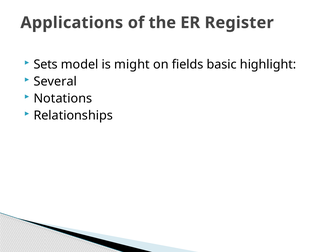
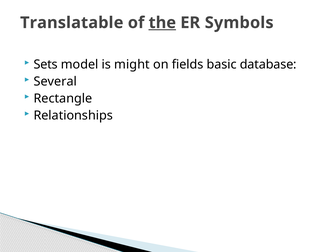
Applications: Applications -> Translatable (72, 23)
the underline: none -> present (162, 23)
Register: Register -> Symbols (239, 23)
highlight: highlight -> database (268, 65)
Notations: Notations -> Rectangle (63, 99)
